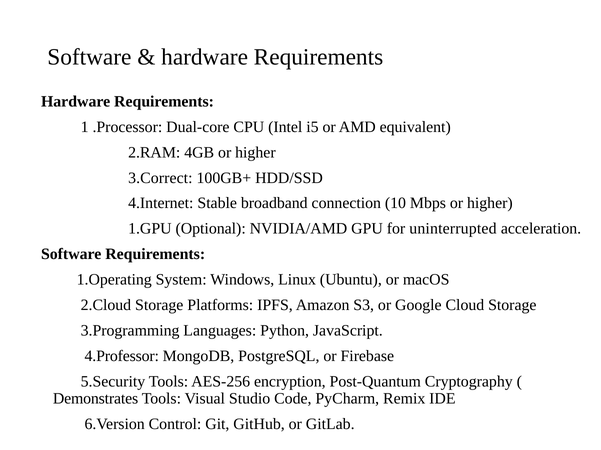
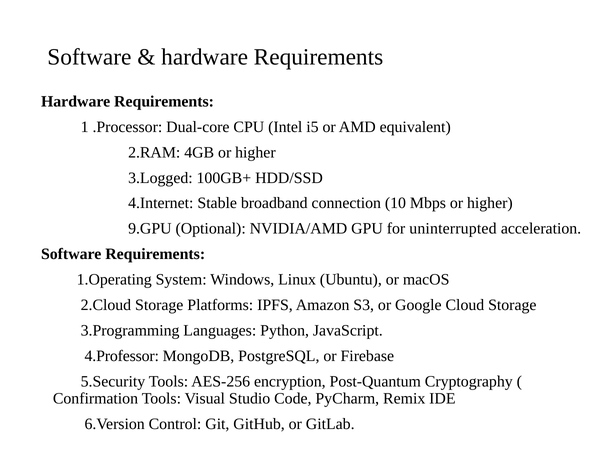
3.Correct: 3.Correct -> 3.Logged (160, 178)
1.GPU: 1.GPU -> 9.GPU (150, 229)
Demonstrates: Demonstrates -> Confirmation (95, 399)
